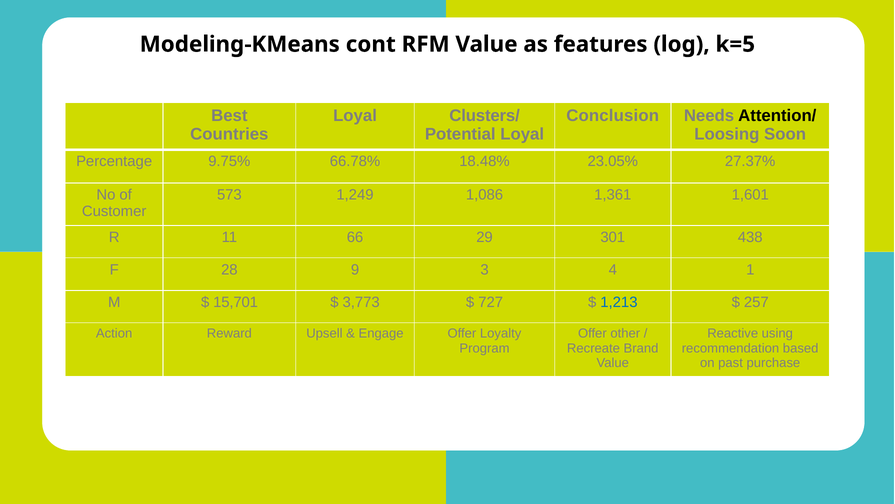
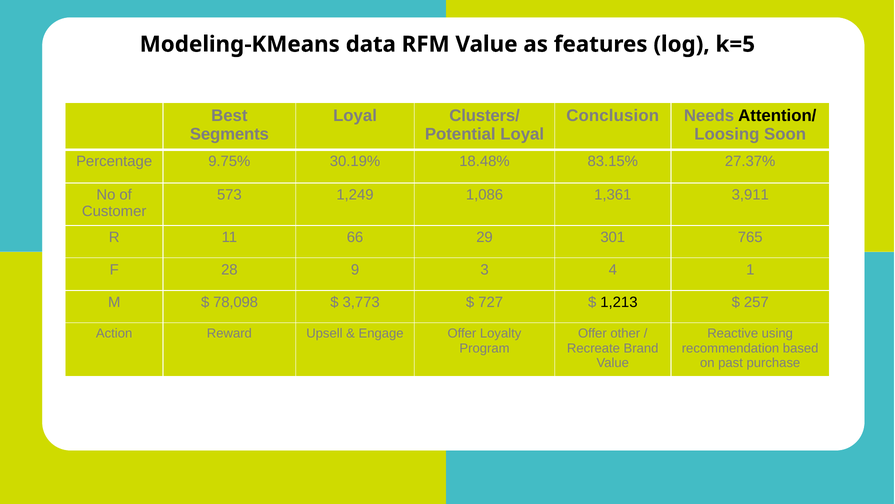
cont: cont -> data (371, 44)
Countries: Countries -> Segments (229, 134)
66.78%: 66.78% -> 30.19% (355, 161)
23.05%: 23.05% -> 83.15% (613, 161)
1,601: 1,601 -> 3,911 (750, 195)
438: 438 -> 765 (750, 237)
15,701: 15,701 -> 78,098 (236, 302)
1,213 colour: blue -> black (619, 302)
